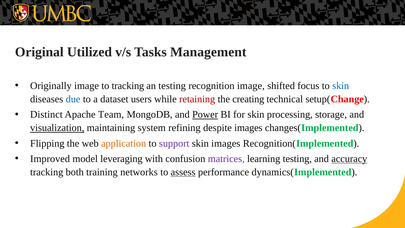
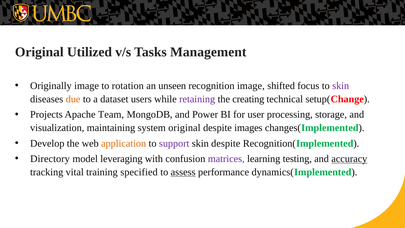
to tracking: tracking -> rotation (128, 86)
an testing: testing -> unseen (172, 86)
skin colour: blue -> purple (341, 86)
due colour: blue -> orange (73, 99)
retaining colour: red -> purple (197, 99)
Distinct: Distinct -> Projects (46, 115)
Power underline: present -> none (205, 115)
for skin: skin -> user (256, 115)
visualization underline: present -> none (57, 128)
system refining: refining -> original (184, 128)
Flipping: Flipping -> Develop (47, 143)
skin images: images -> despite (226, 143)
Improved: Improved -> Directory (50, 159)
both: both -> vital (75, 172)
networks: networks -> specified (139, 172)
